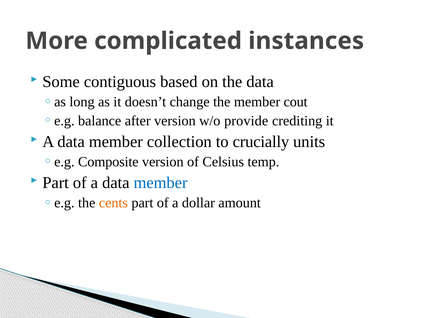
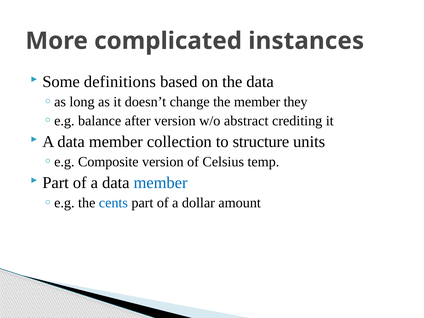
contiguous: contiguous -> definitions (120, 82)
cout: cout -> they (296, 102)
provide: provide -> abstract (246, 121)
crucially: crucially -> structure (261, 142)
cents colour: orange -> blue (113, 203)
